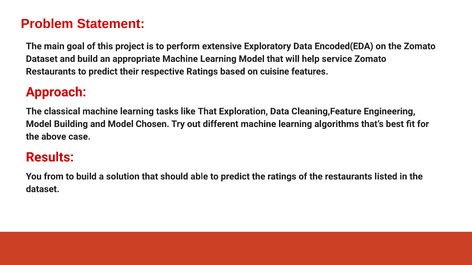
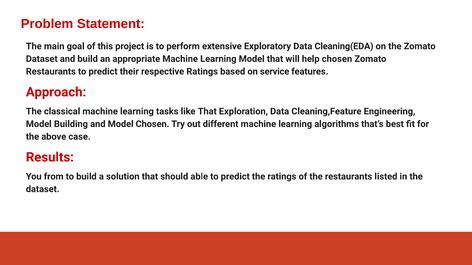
Encoded(EDA: Encoded(EDA -> Cleaning(EDA (344, 46)
help service: service -> chosen (337, 59)
cuisine: cuisine -> service (275, 72)
